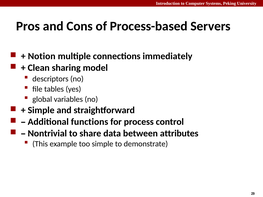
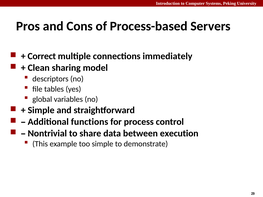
Notion: Notion -> Correct (42, 56)
attributes: attributes -> execution (179, 133)
